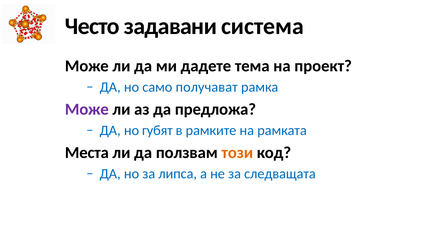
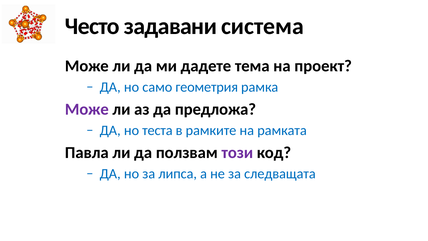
получават: получават -> геометрия (207, 87)
губят: губят -> теста (157, 130)
Места: Места -> Павла (87, 152)
този colour: orange -> purple (237, 152)
